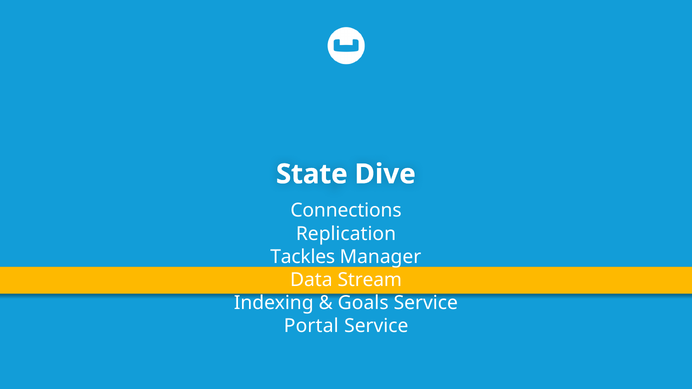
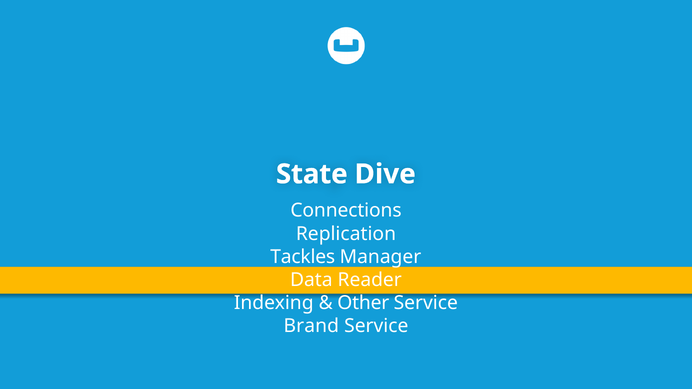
Stream: Stream -> Reader (370, 280)
Goals: Goals -> Other (363, 303)
Portal: Portal -> Brand (311, 326)
